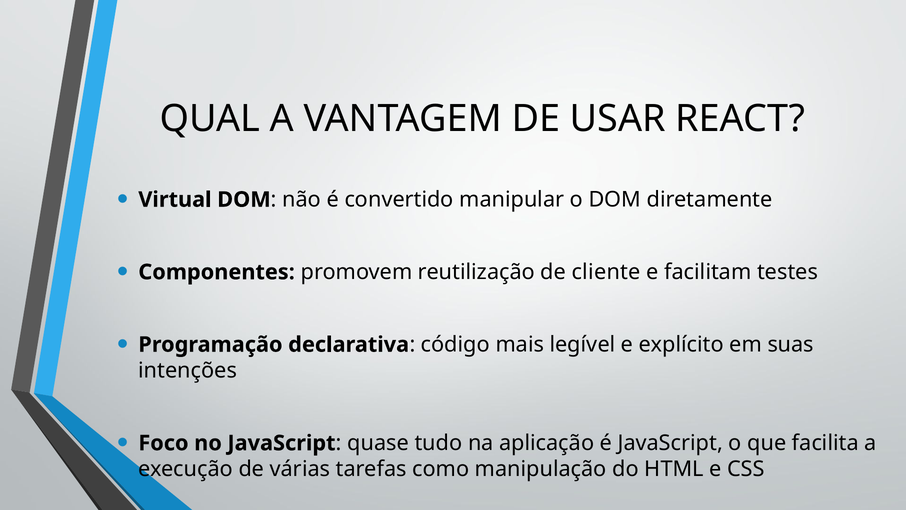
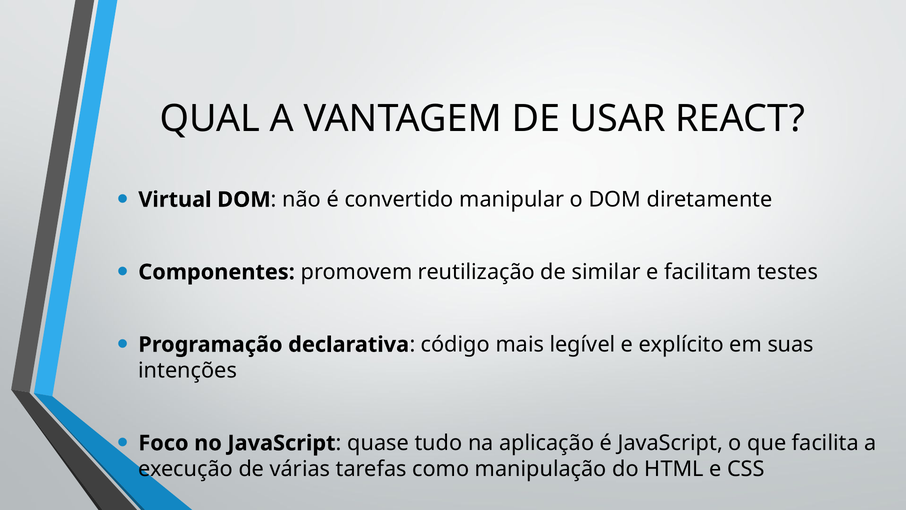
cliente: cliente -> similar (606, 272)
